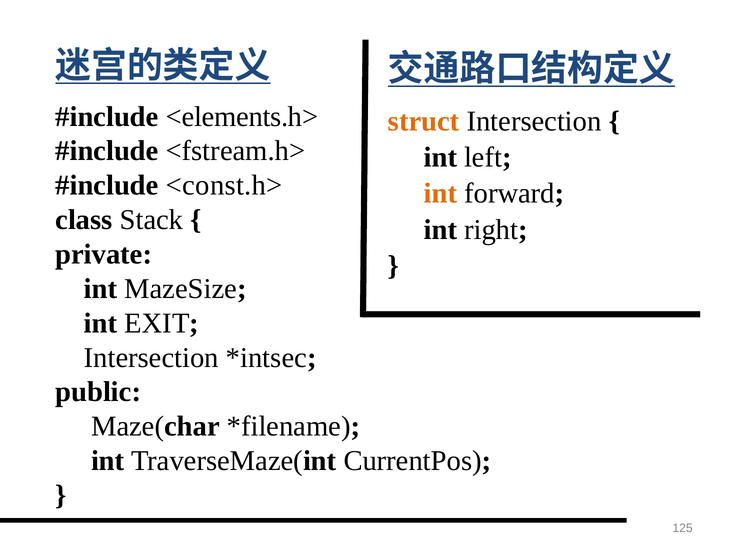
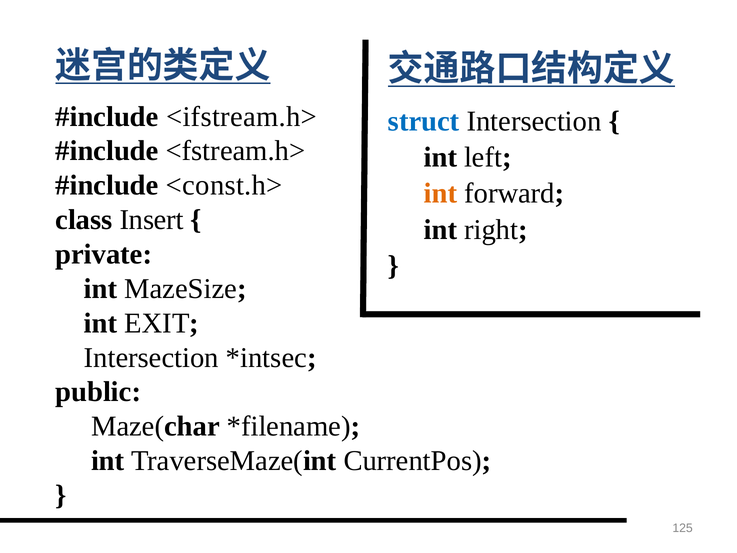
<elements.h>: <elements.h> -> <ifstream.h> (242, 116)
struct colour: orange -> blue (424, 121)
Stack: Stack -> Insert (152, 220)
